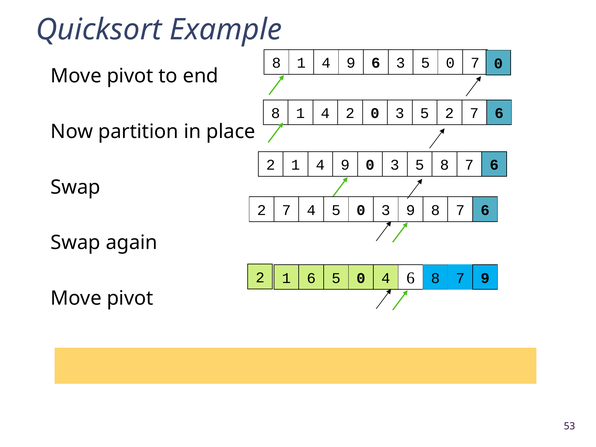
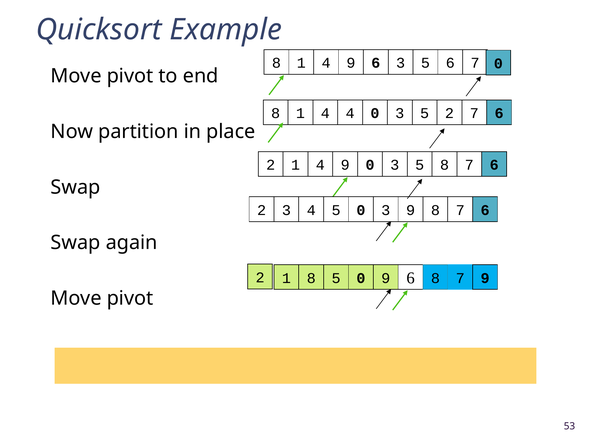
3 5 0: 0 -> 6 (450, 63)
4 2: 2 -> 4 (350, 113)
7: 7 -> 3 (286, 210)
1 6: 6 -> 8 (311, 278)
0 4: 4 -> 9 (386, 278)
